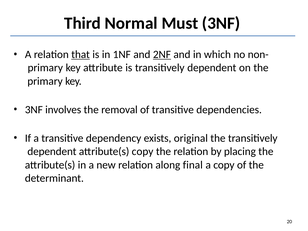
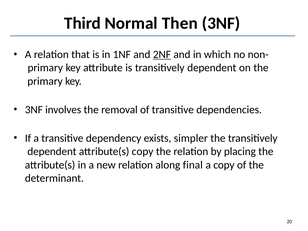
Must: Must -> Then (180, 23)
that underline: present -> none (81, 54)
original: original -> simpler (191, 138)
